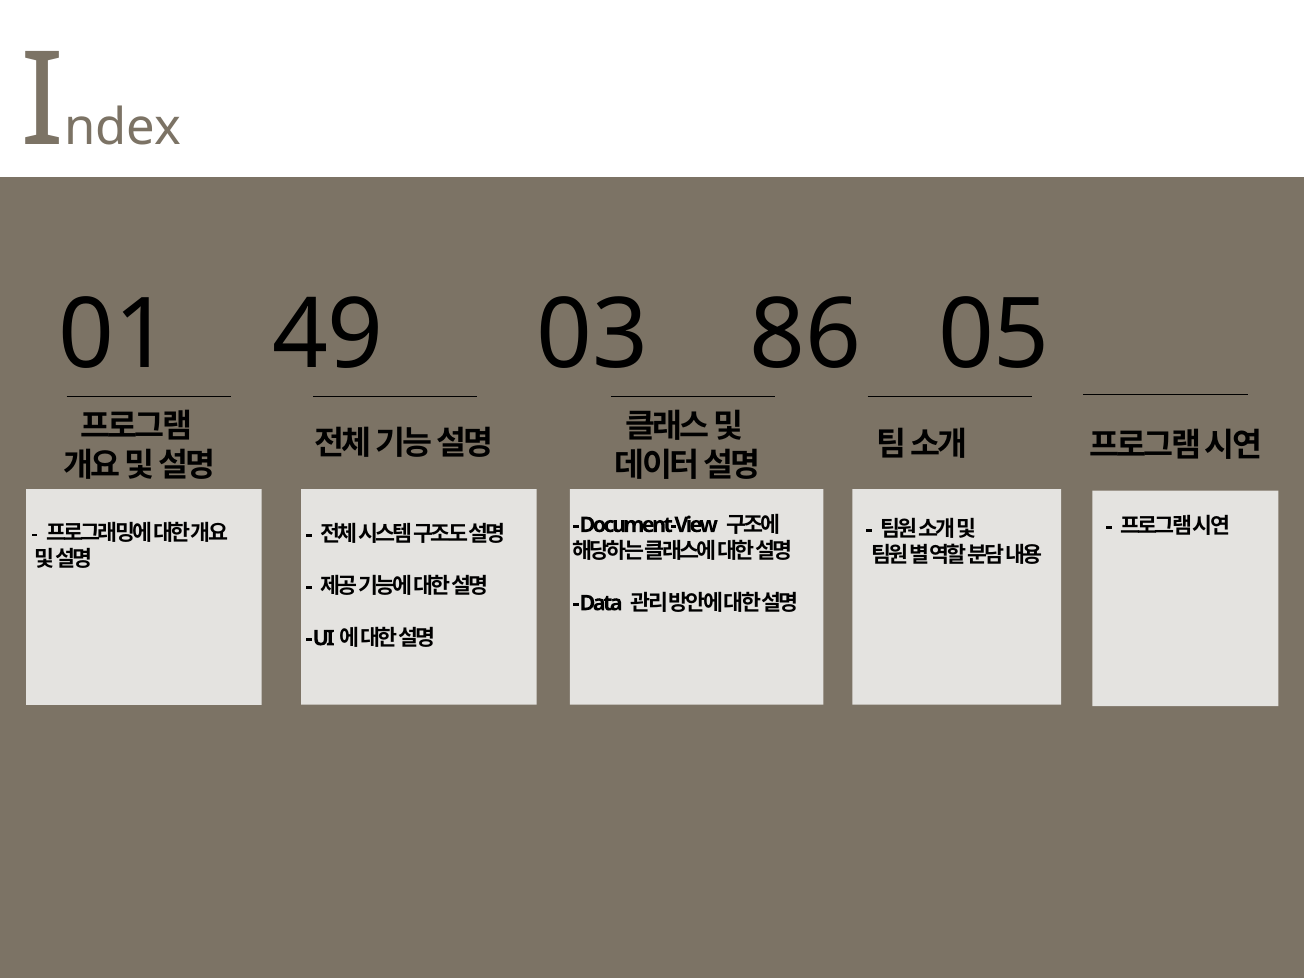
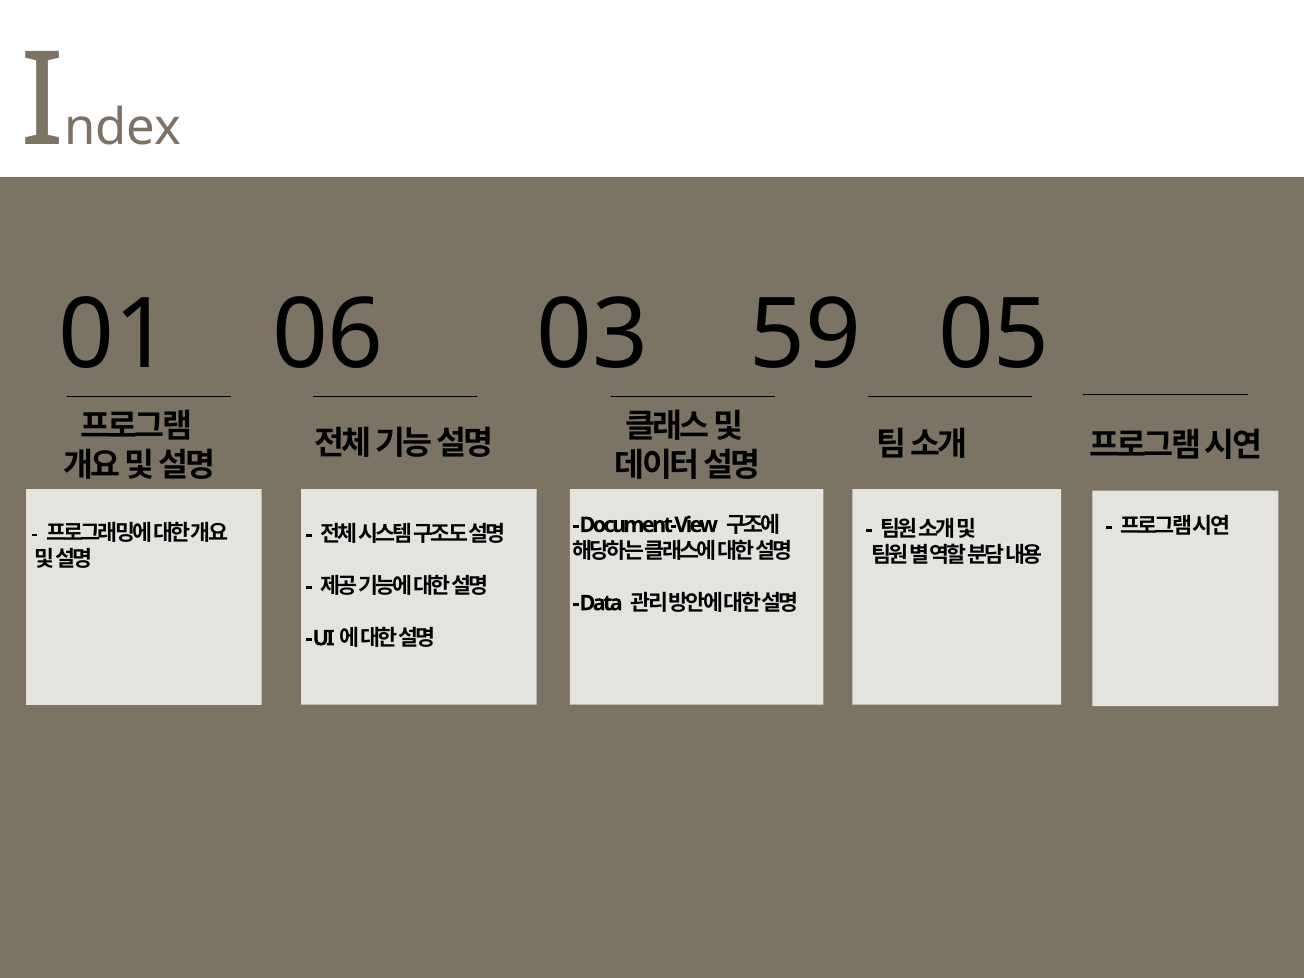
49: 49 -> 06 (328, 335)
86: 86 -> 59 (806, 335)
